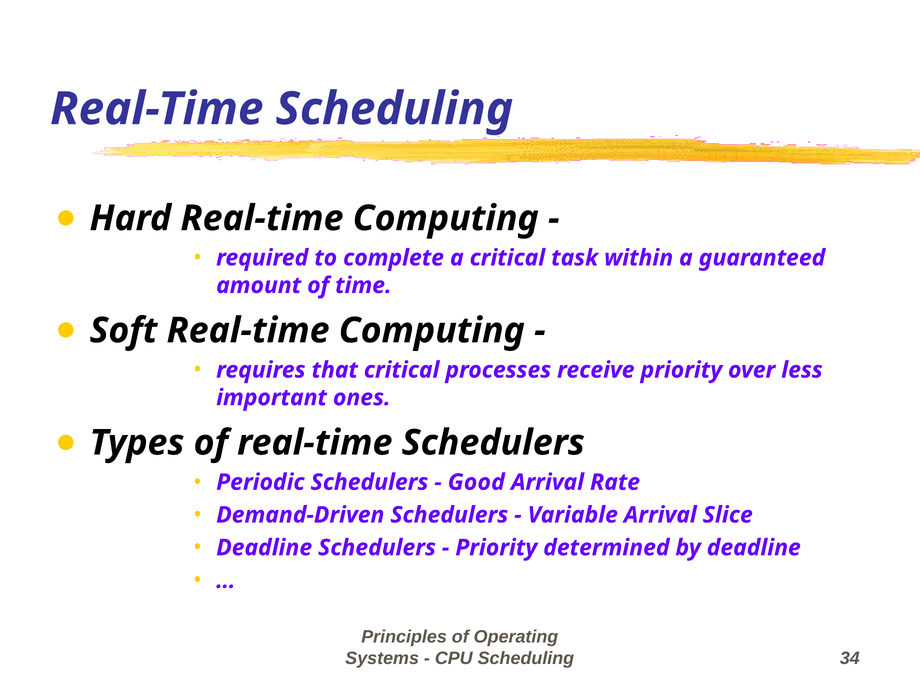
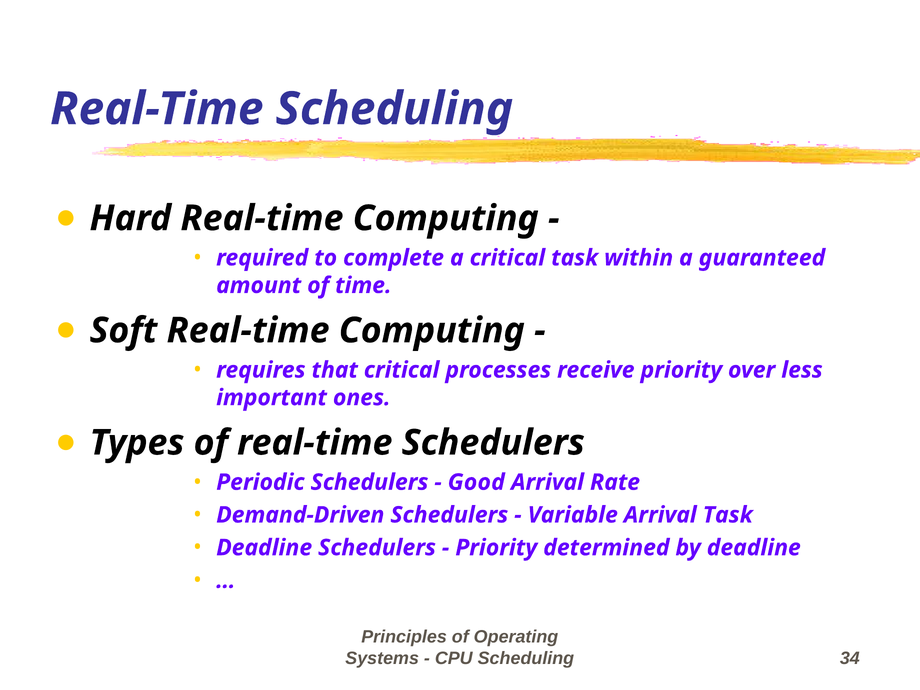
Arrival Slice: Slice -> Task (728, 515)
